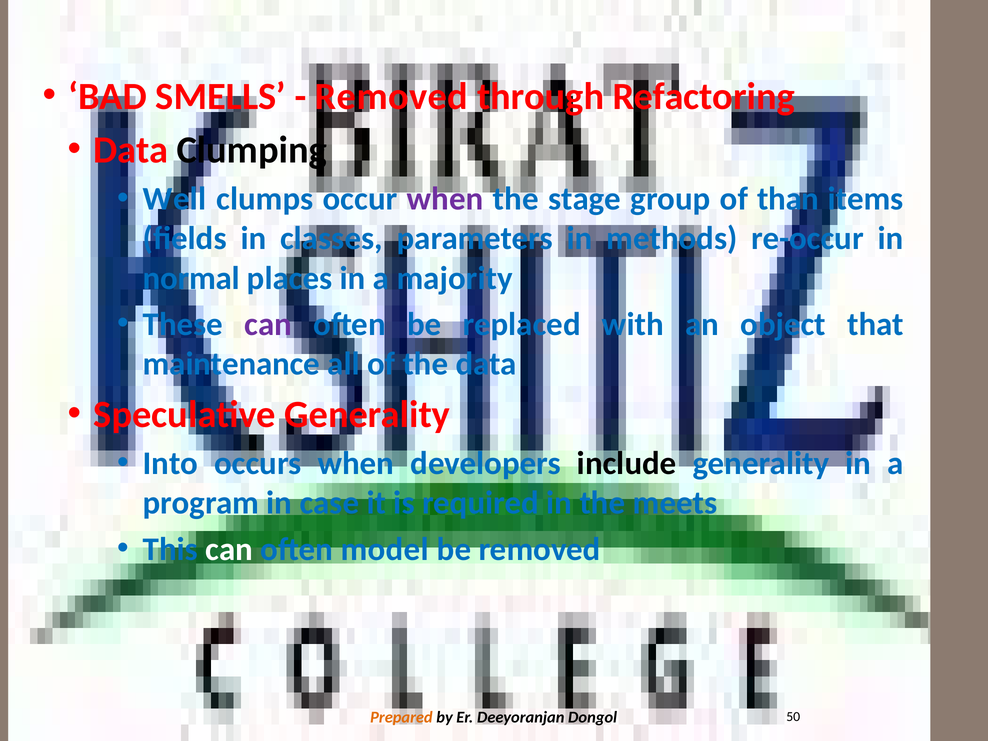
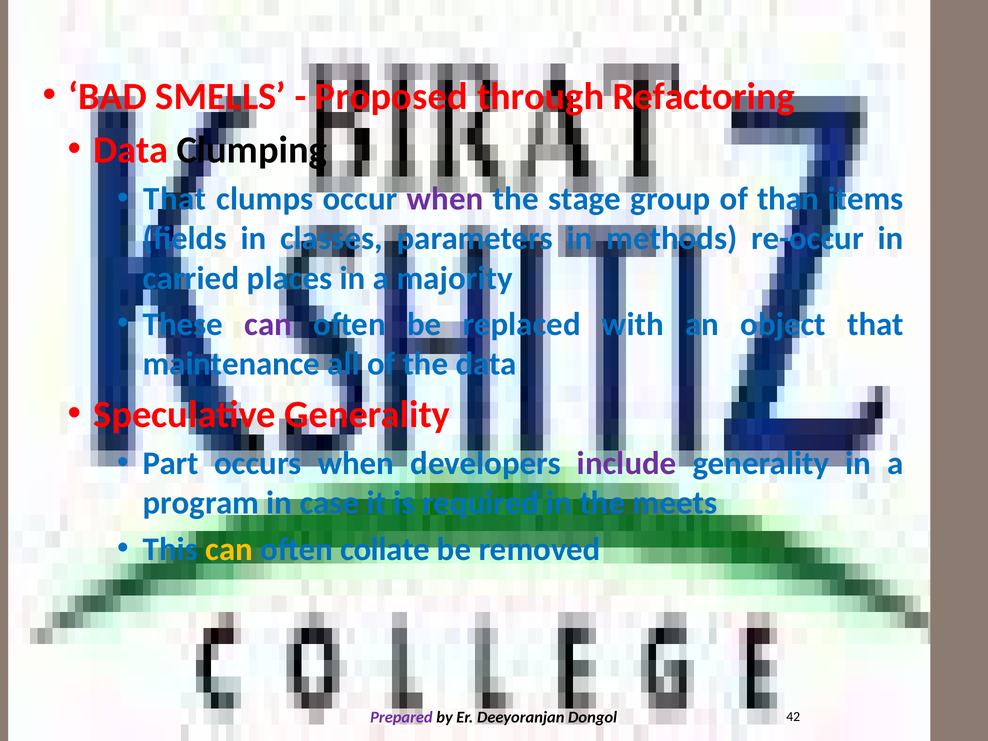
Removed: Removed -> Proposed (392, 96)
Well: Well -> That (175, 199)
normal: normal -> carried (191, 278)
Into: Into -> Part (171, 464)
include colour: black -> purple (627, 464)
can colour: white -> yellow (229, 549)
model: model -> collate (385, 549)
Prepared colour: orange -> purple (401, 717)
50: 50 -> 42 (793, 717)
